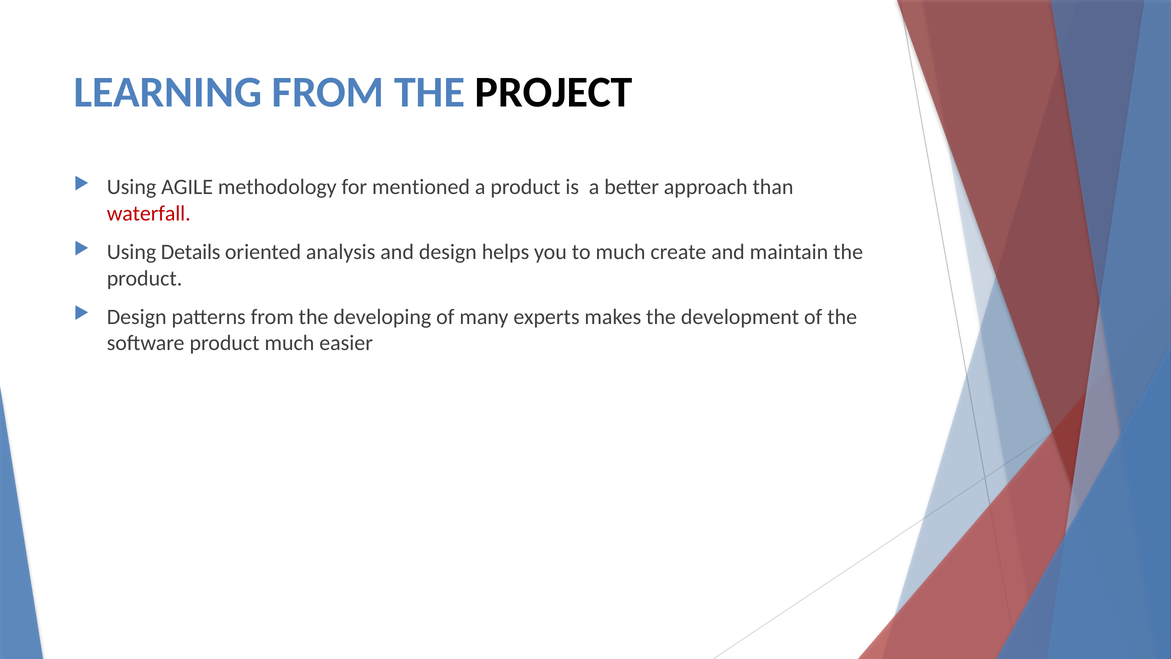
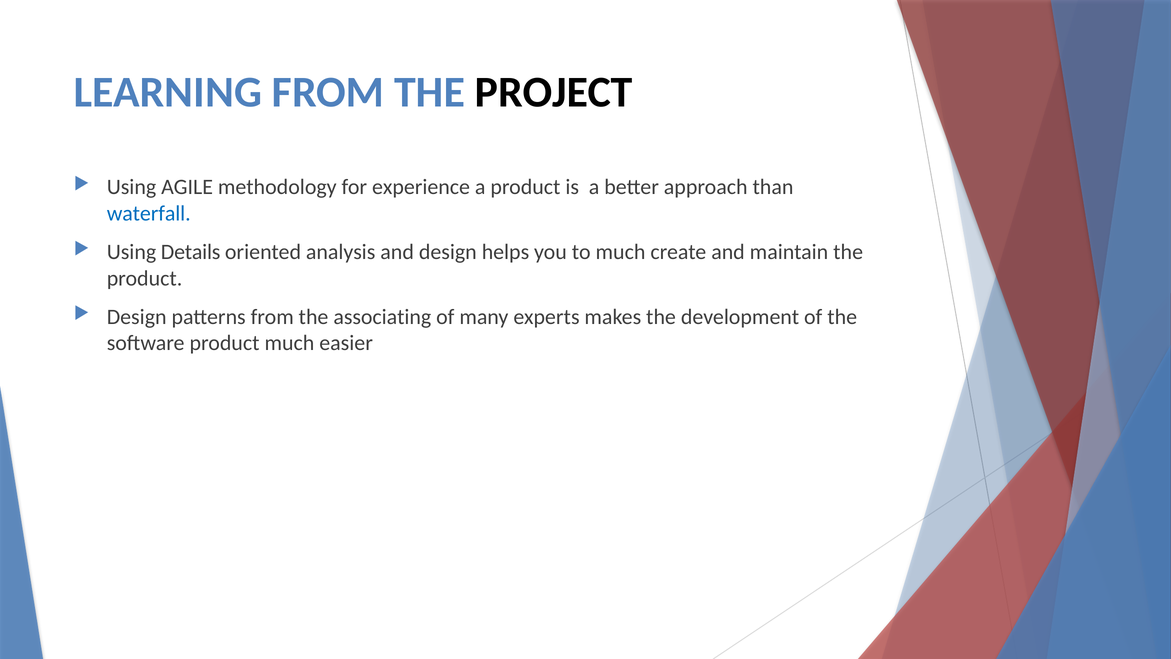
mentioned: mentioned -> experience (421, 187)
waterfall colour: red -> blue (149, 213)
developing: developing -> associating (382, 317)
